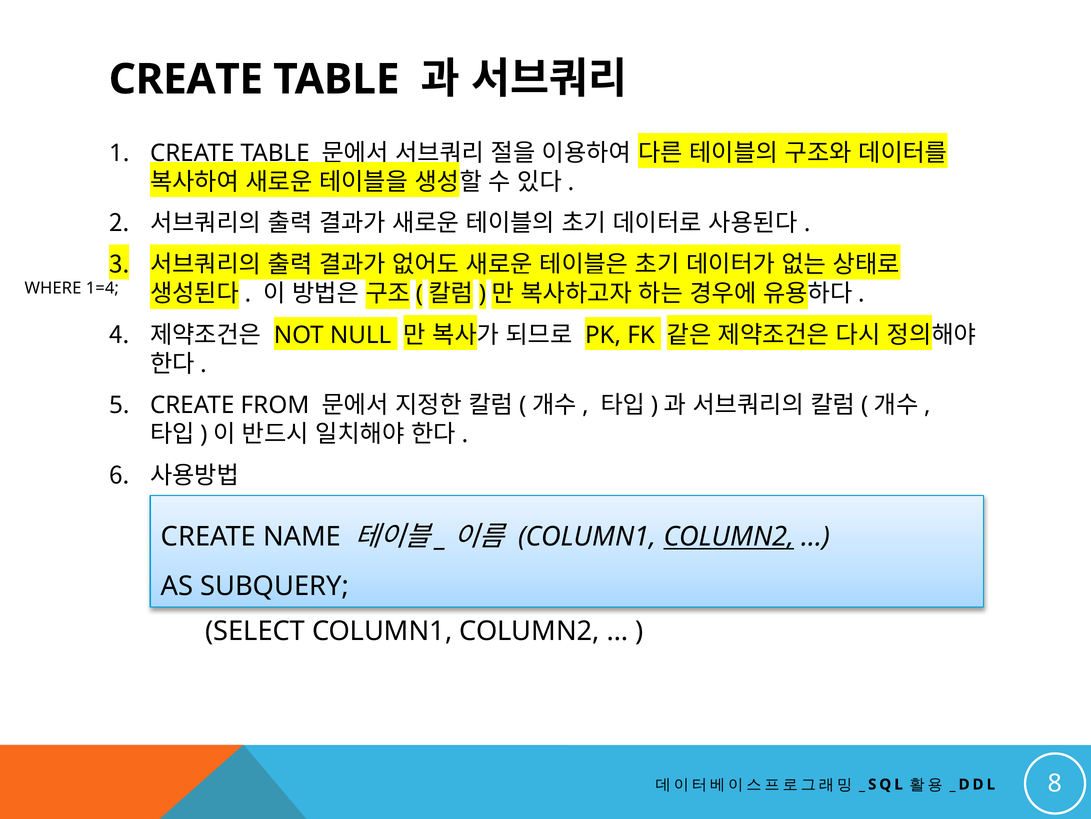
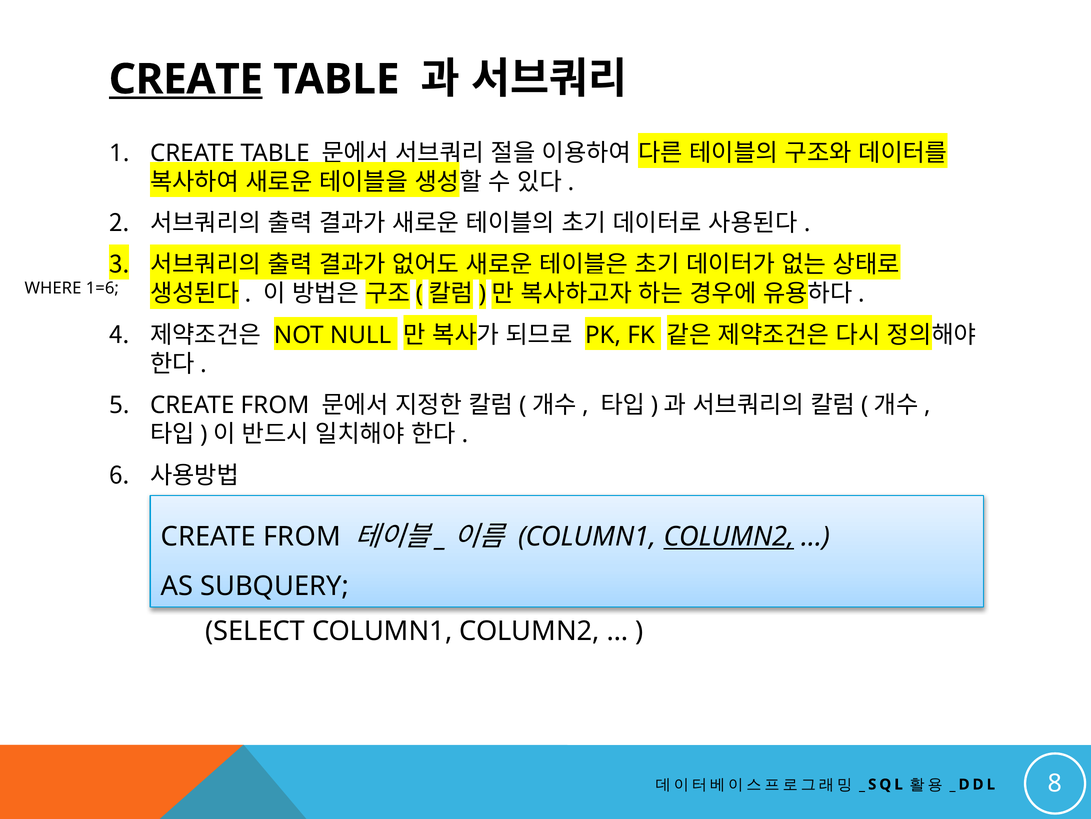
CREATE underline: none -> present (186, 79)
1=4: 1=4 -> 1=6 (102, 288)
NAME: NAME -> FROM (302, 536)
